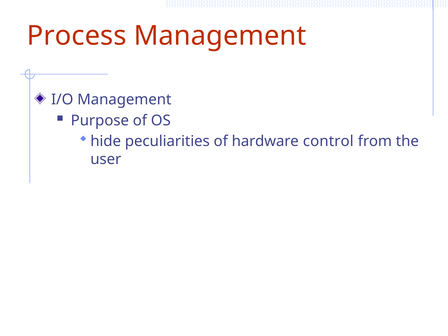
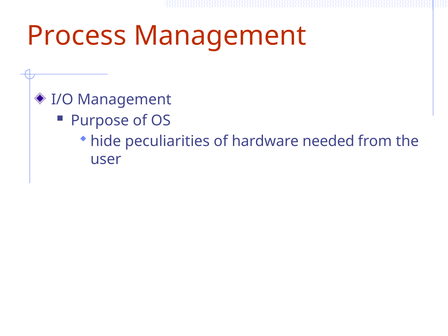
control: control -> needed (328, 141)
